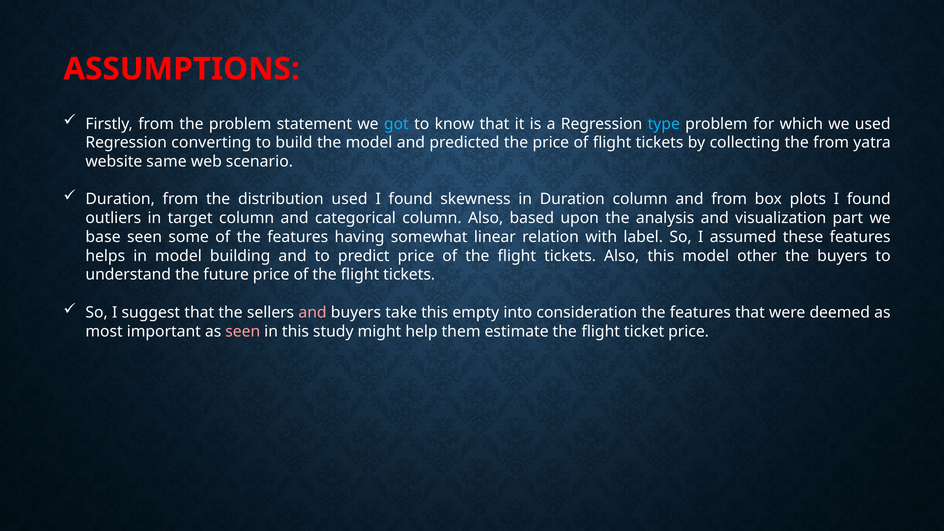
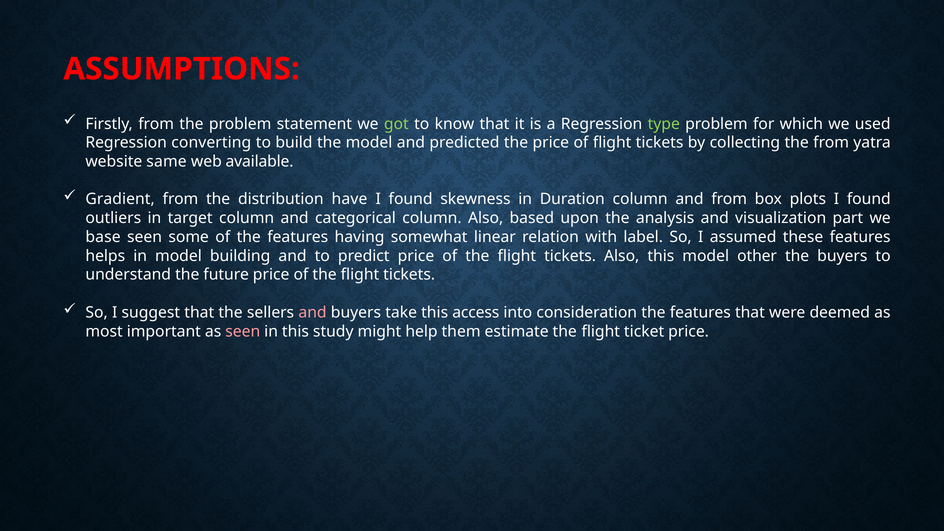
got colour: light blue -> light green (396, 124)
type colour: light blue -> light green (664, 124)
scenario: scenario -> available (260, 162)
Duration: Duration -> Gradient (120, 199)
distribution used: used -> have (350, 199)
empty: empty -> access (476, 313)
